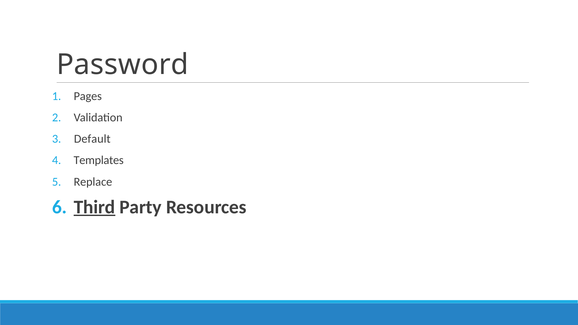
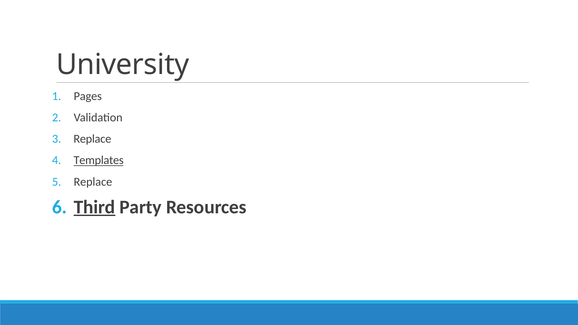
Password: Password -> University (123, 65)
Default: Default -> Replace (92, 139)
Templates underline: none -> present (99, 160)
